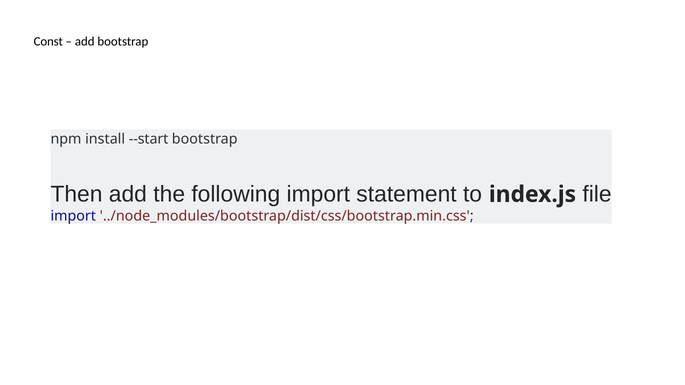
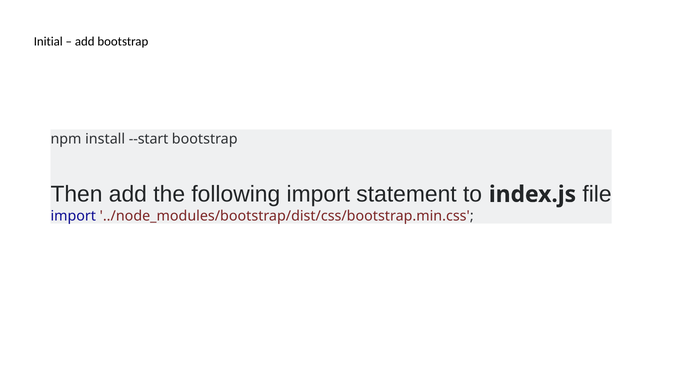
Const: Const -> Initial (48, 41)
